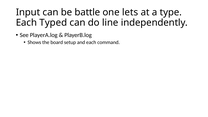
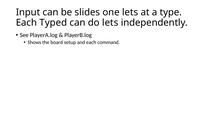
battle: battle -> slides (87, 12)
do line: line -> lets (110, 23)
